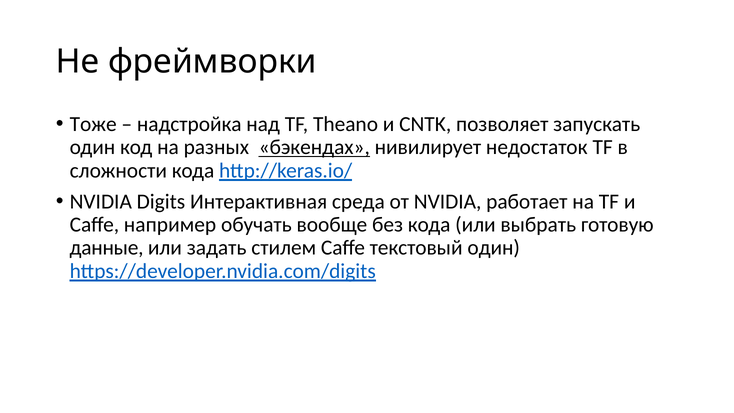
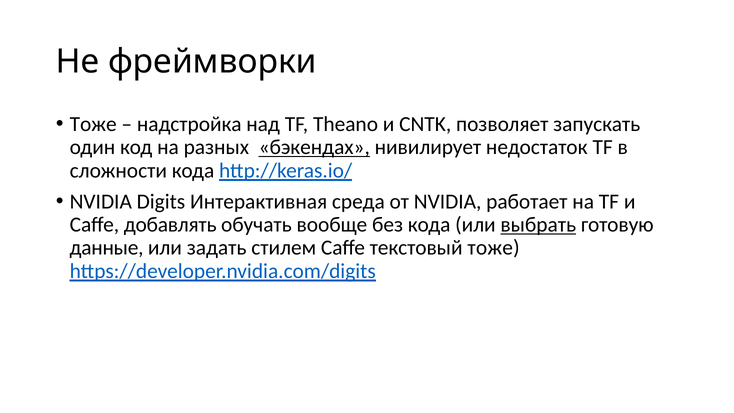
например: например -> добавлять (170, 225)
выбрать underline: none -> present (538, 225)
текстовый один: один -> тоже (494, 248)
